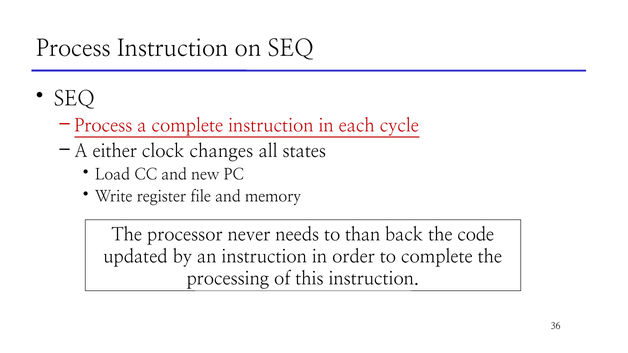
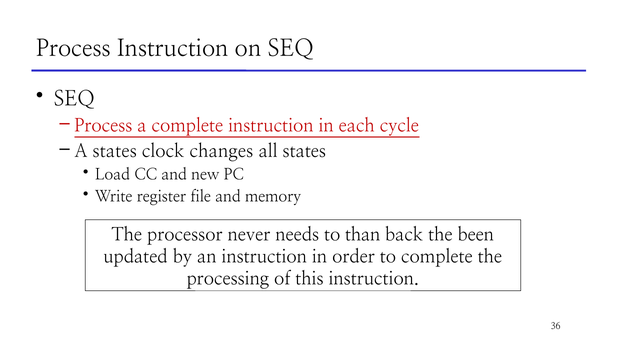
A either: either -> states (115, 151)
code: code -> been (476, 235)
